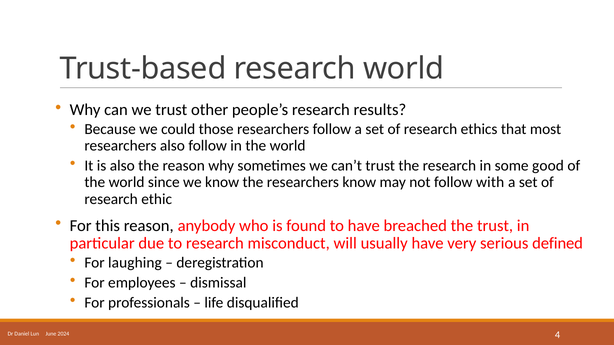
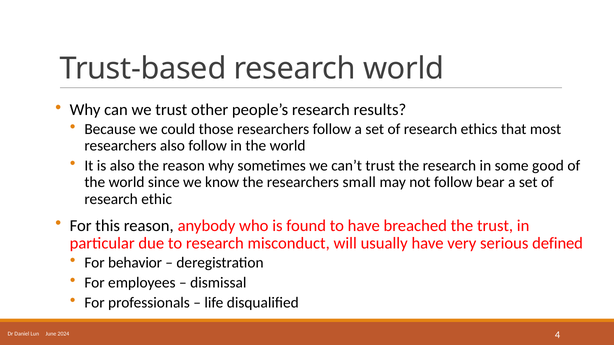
researchers know: know -> small (359, 183)
with: with -> bear (490, 183)
laughing: laughing -> behavior (135, 263)
